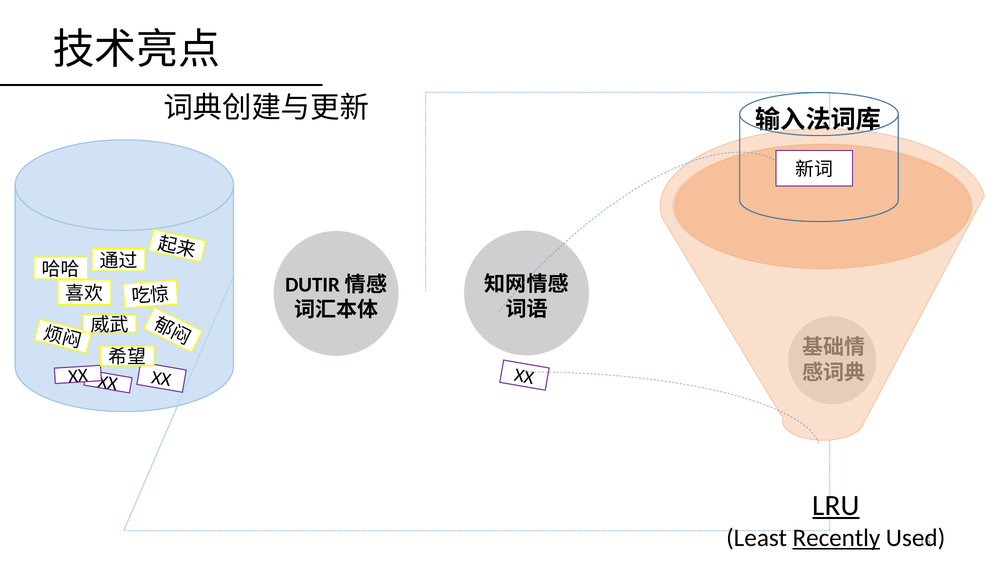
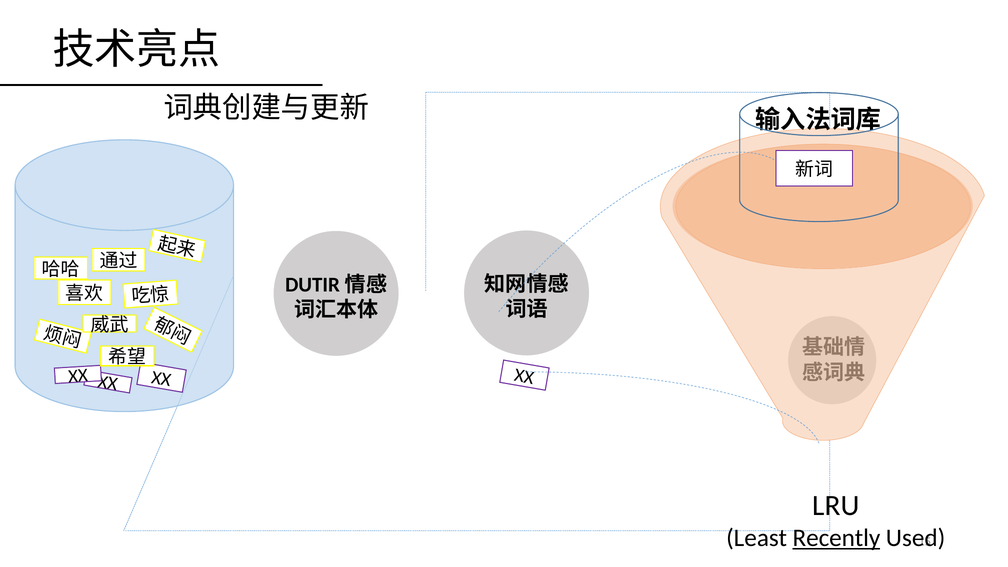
LRU underline: present -> none (836, 505)
